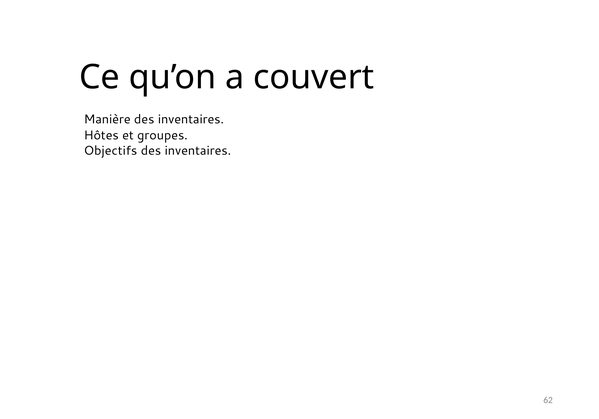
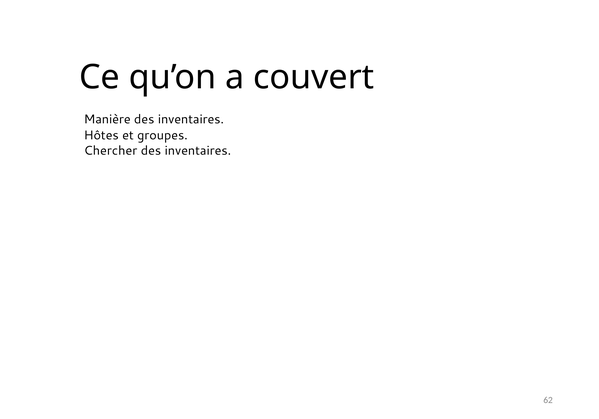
Objectifs: Objectifs -> Chercher (110, 151)
